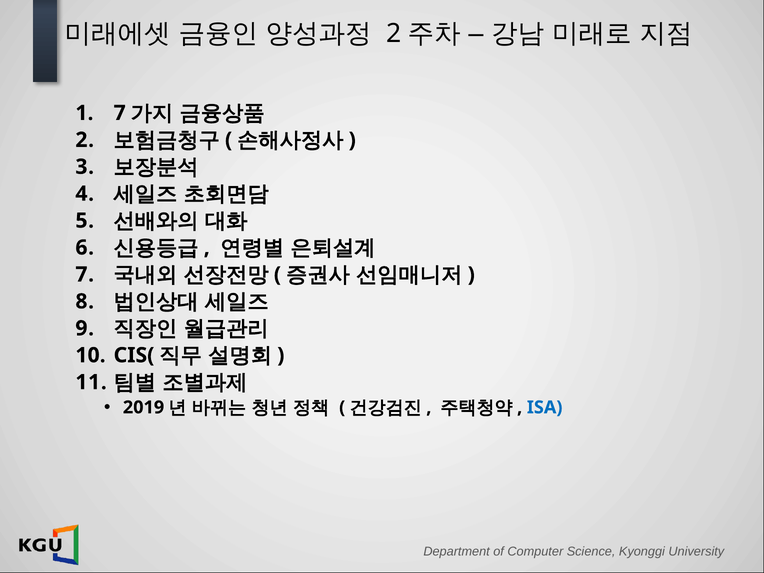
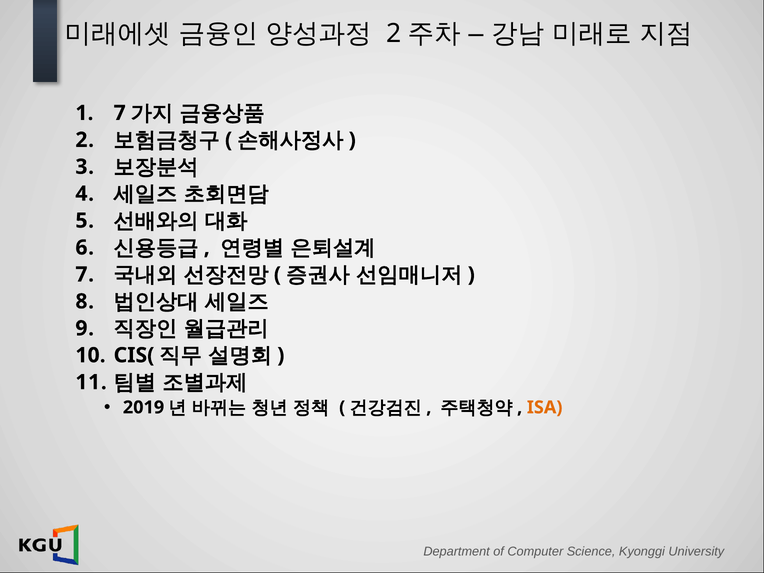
ISA colour: blue -> orange (545, 407)
